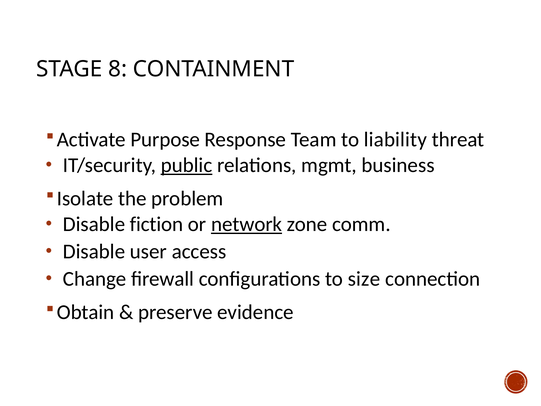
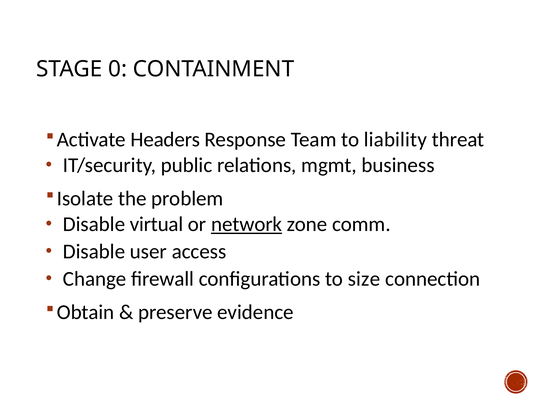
8: 8 -> 0 (118, 69)
Purpose: Purpose -> Headers (165, 139)
public underline: present -> none (187, 165)
fiction: fiction -> virtual (157, 224)
